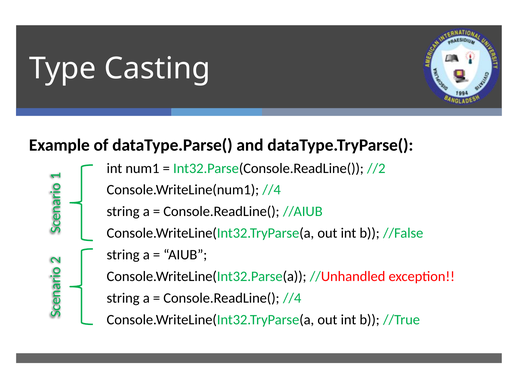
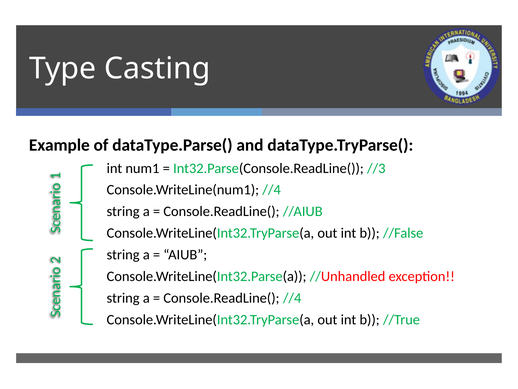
//2: //2 -> //3 (376, 168)
